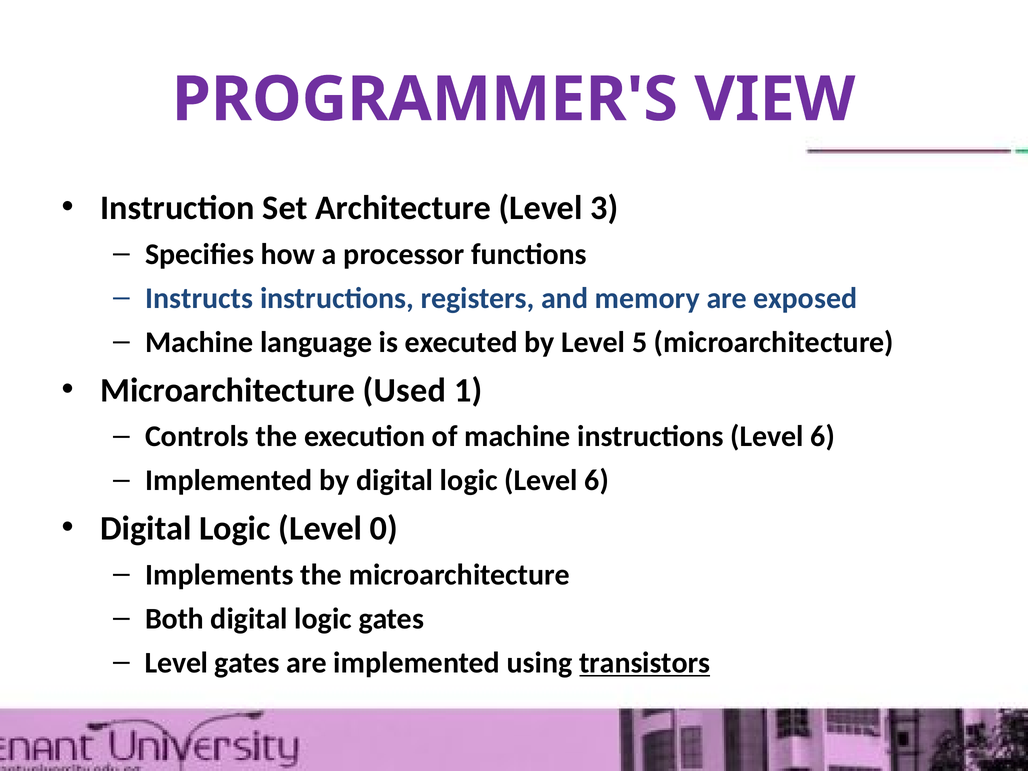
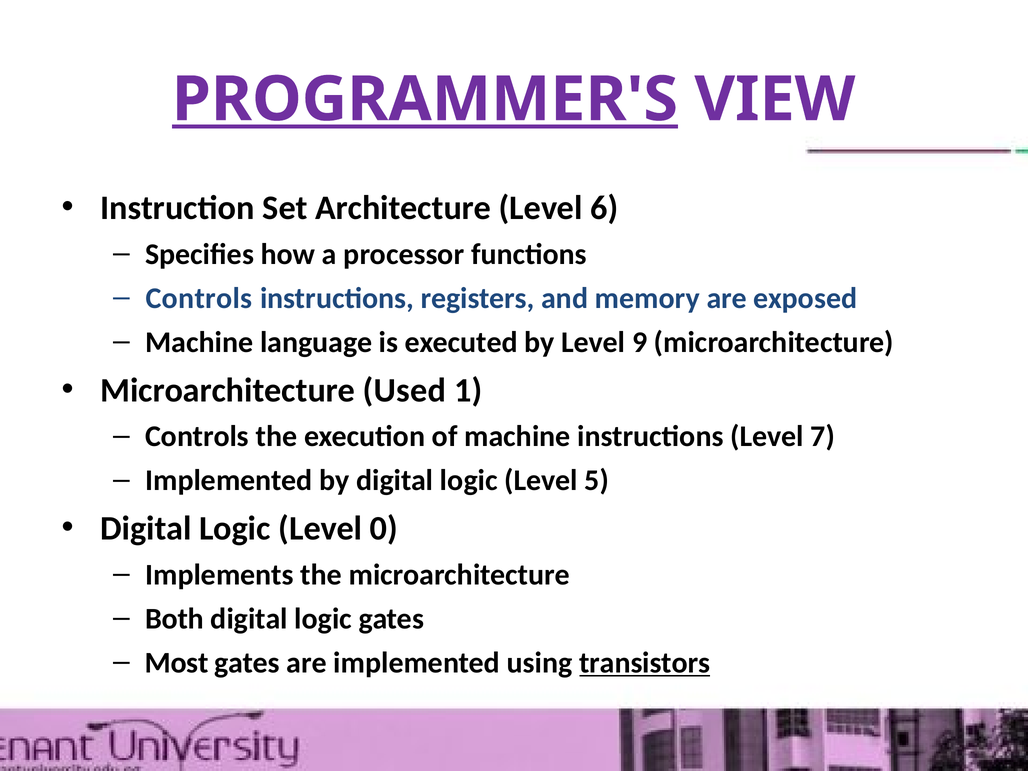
PROGRAMMER'S underline: none -> present (425, 100)
3: 3 -> 6 (604, 208)
Instructs: Instructs -> Controls (199, 298)
5: 5 -> 9 (640, 342)
instructions Level 6: 6 -> 7 (823, 437)
logic Level 6: 6 -> 5 (597, 481)
Level: Level -> Most (177, 663)
